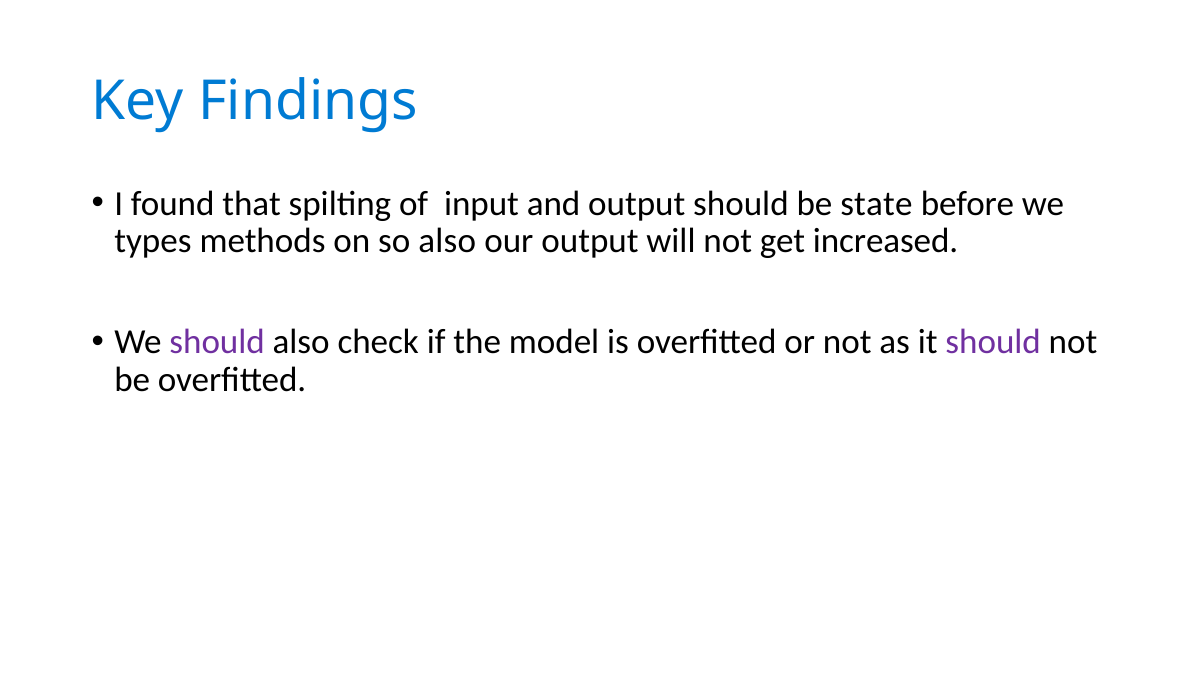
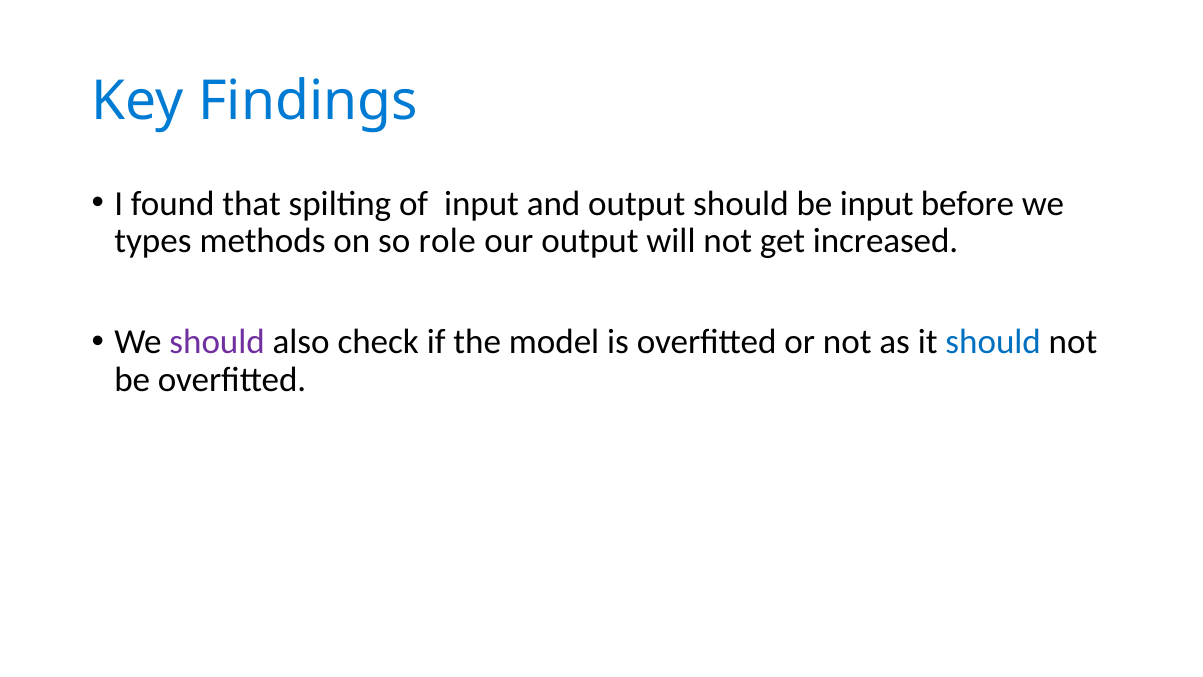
be state: state -> input (877, 203)
so also: also -> role (447, 241)
should colour: purple -> blue (993, 342)
